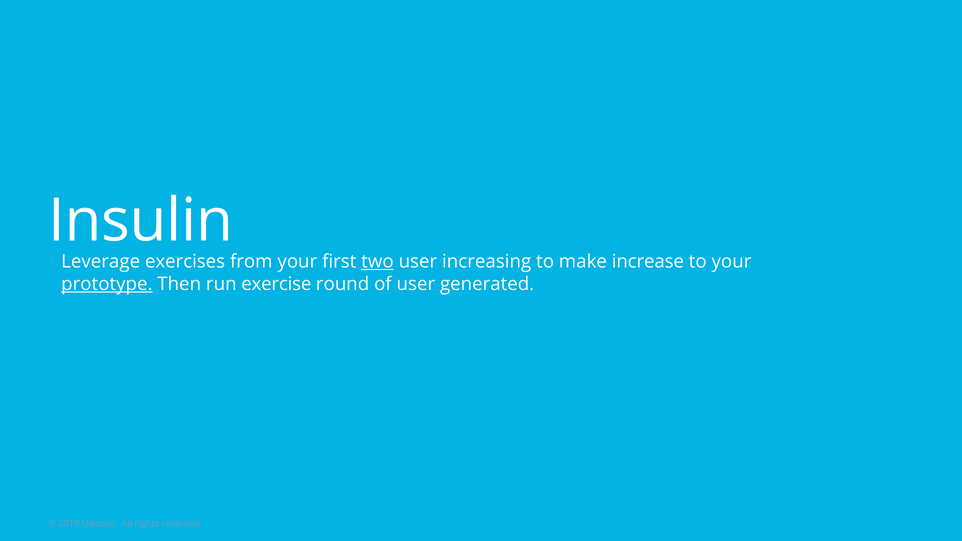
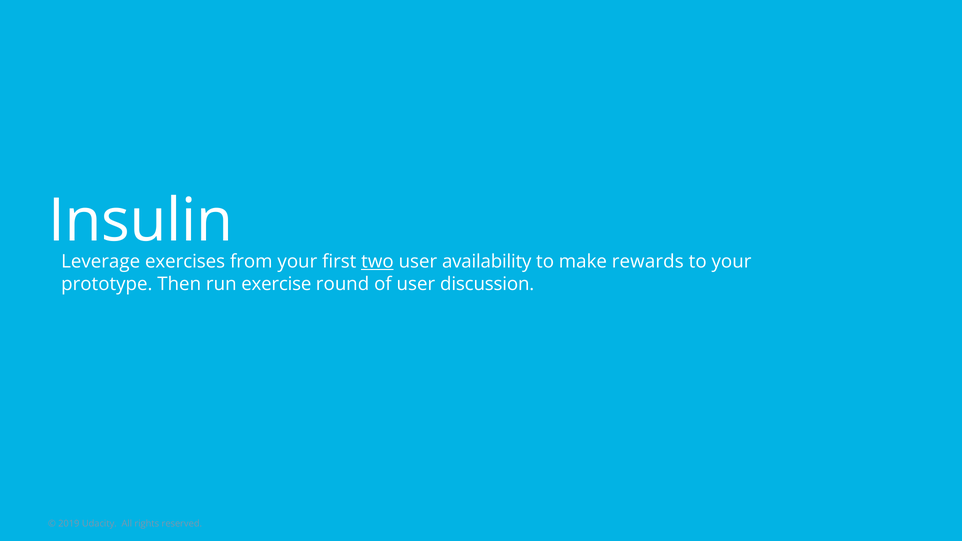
increasing: increasing -> availability (487, 262)
increase: increase -> rewards (648, 262)
prototype underline: present -> none (107, 284)
generated: generated -> discussion (487, 284)
